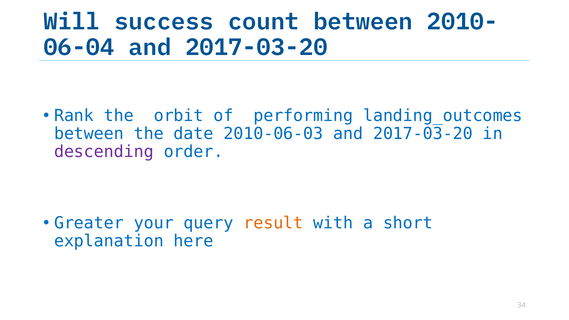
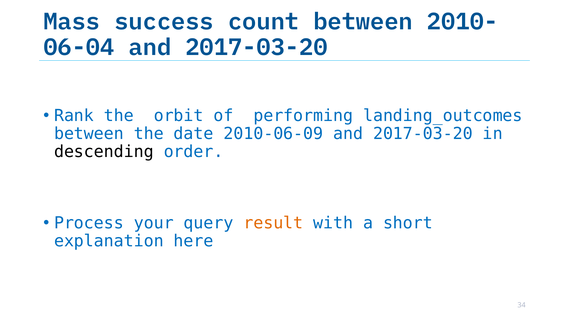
Will: Will -> Mass (72, 22)
2010-06-03: 2010-06-03 -> 2010-06-09 (273, 134)
descending colour: purple -> black (104, 152)
Greater: Greater -> Process (89, 223)
